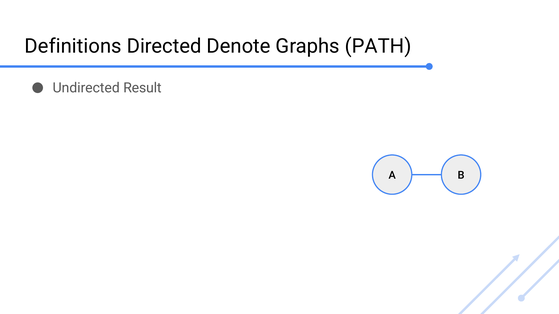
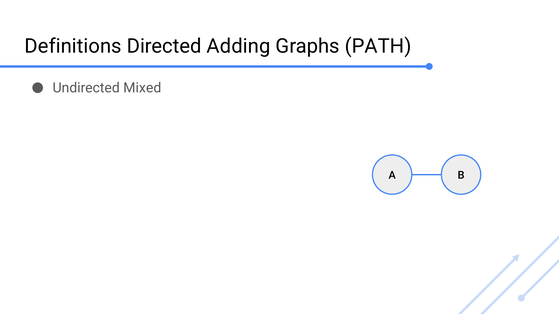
Denote: Denote -> Adding (239, 46)
Result: Result -> Mixed (142, 88)
